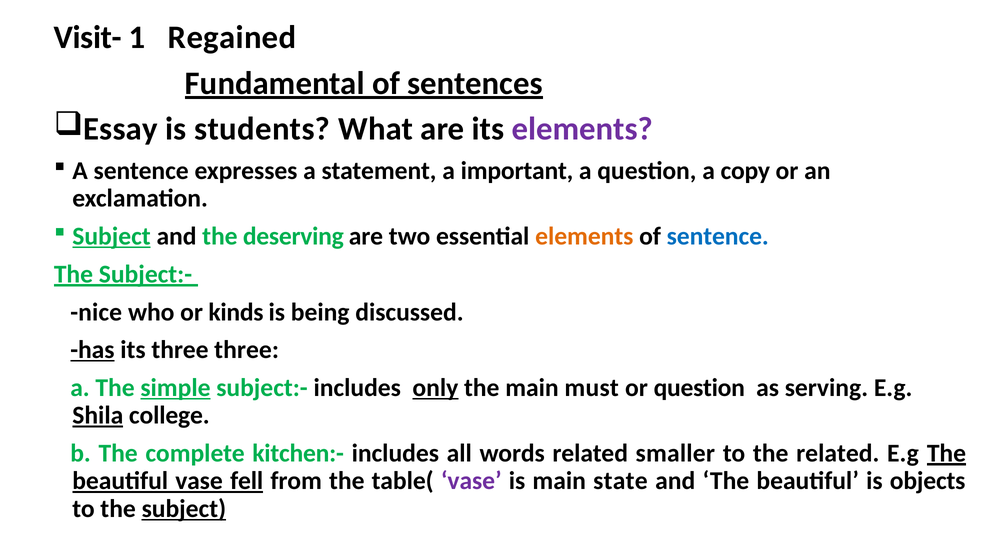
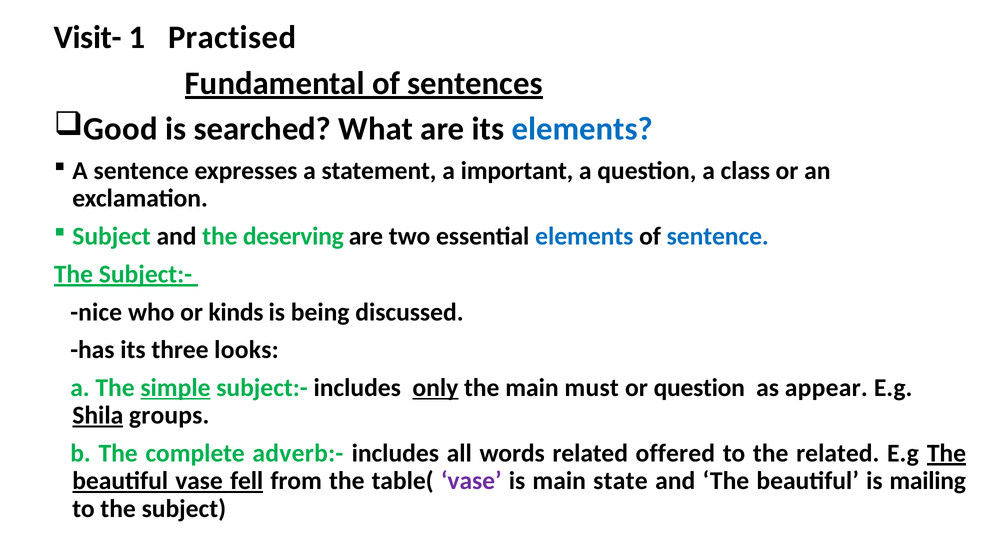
Regained: Regained -> Practised (232, 38)
Essay: Essay -> Good (120, 129)
students: students -> searched (262, 129)
elements colour: purple -> blue (582, 129)
copy: copy -> class (745, 171)
Subject underline: present -> none (112, 236)
elements colour: orange -> blue (584, 236)
has underline: present -> none (92, 350)
three three: three -> looks (246, 350)
serving: serving -> appear (826, 388)
college: college -> groups (169, 415)
kitchen:-: kitchen:- -> adverb:- (298, 453)
smaller: smaller -> offered (675, 453)
objects: objects -> mailing (928, 481)
subject underline: present -> none (184, 509)
